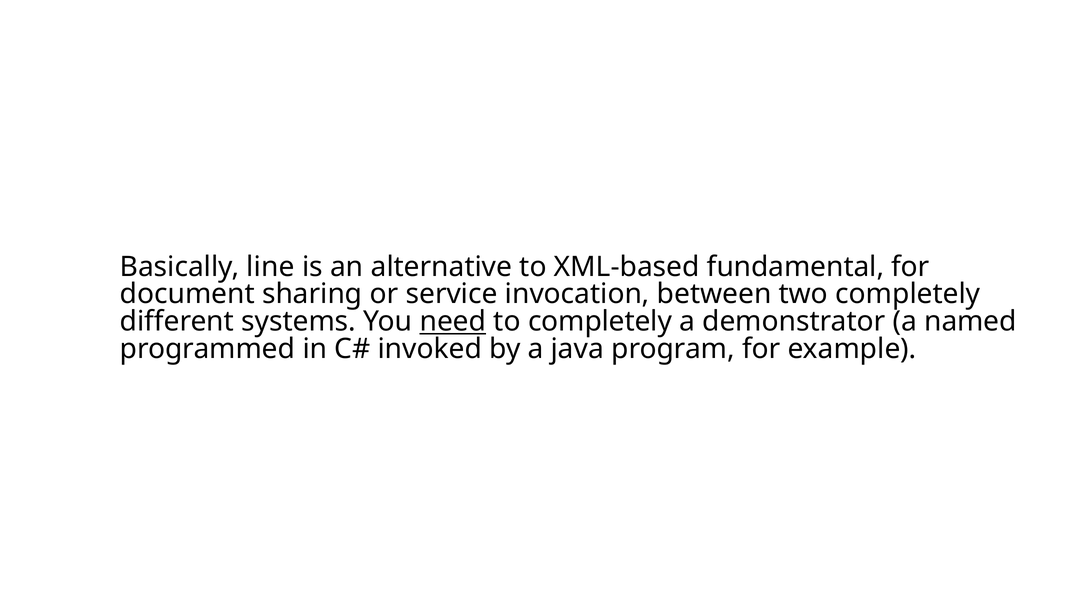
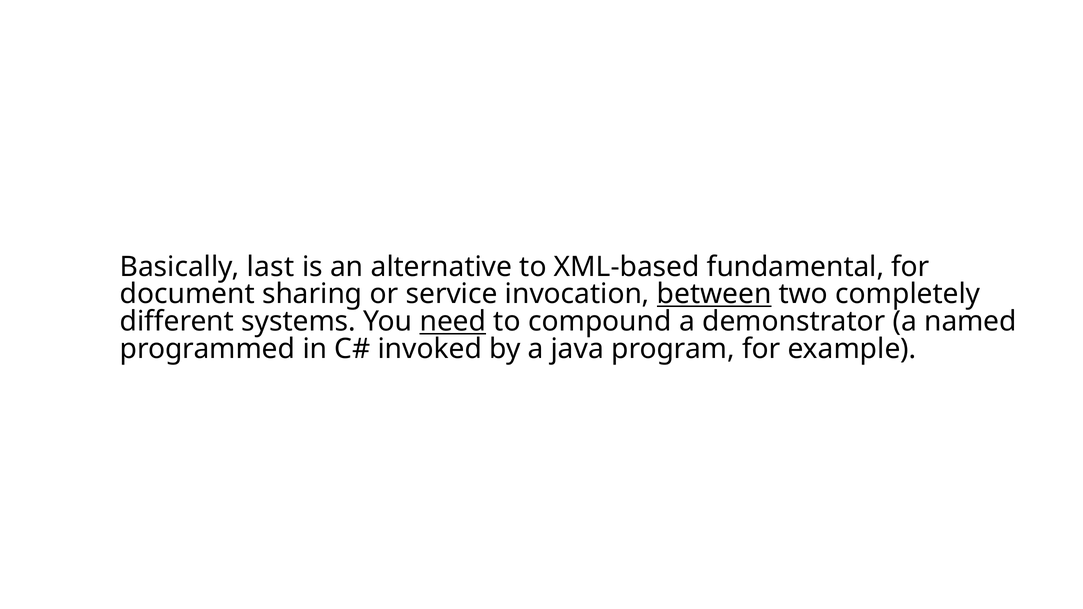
line: line -> last (270, 267)
between underline: none -> present (714, 294)
to completely: completely -> compound (600, 322)
